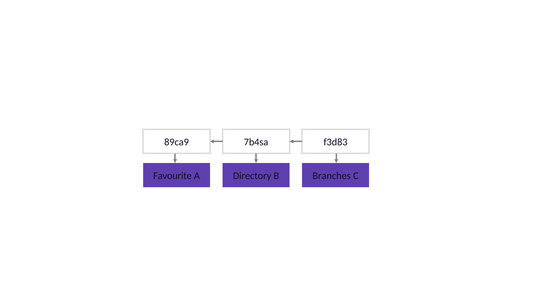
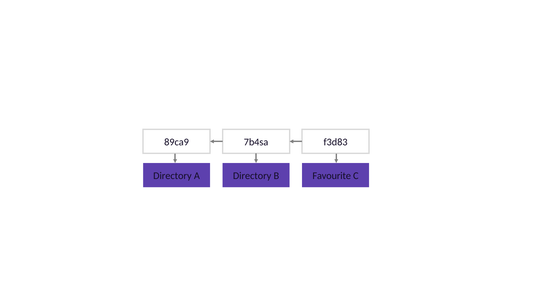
Favourite: Favourite -> Directory (172, 176)
Branches: Branches -> Favourite (332, 176)
